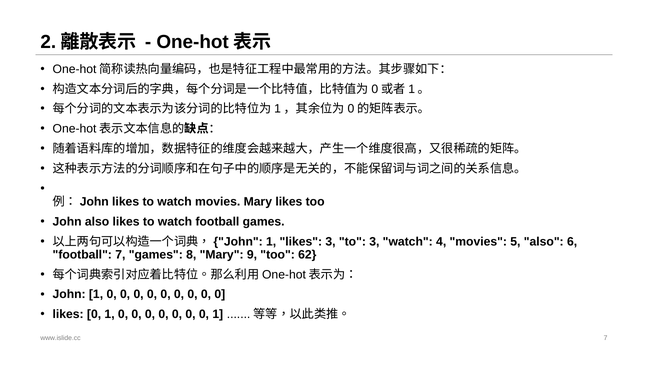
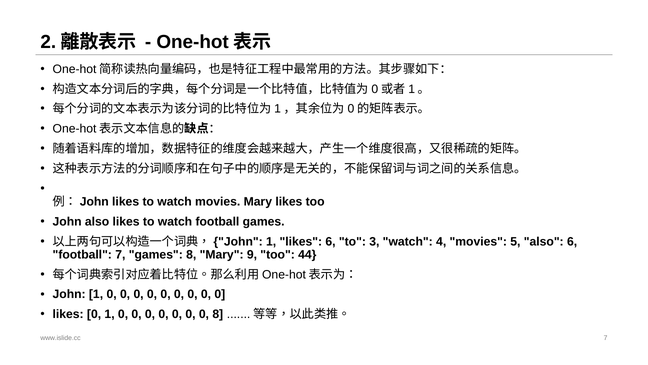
likes 3: 3 -> 6 (331, 241)
62: 62 -> 44 (307, 254)
0 0 1: 1 -> 8 (218, 314)
